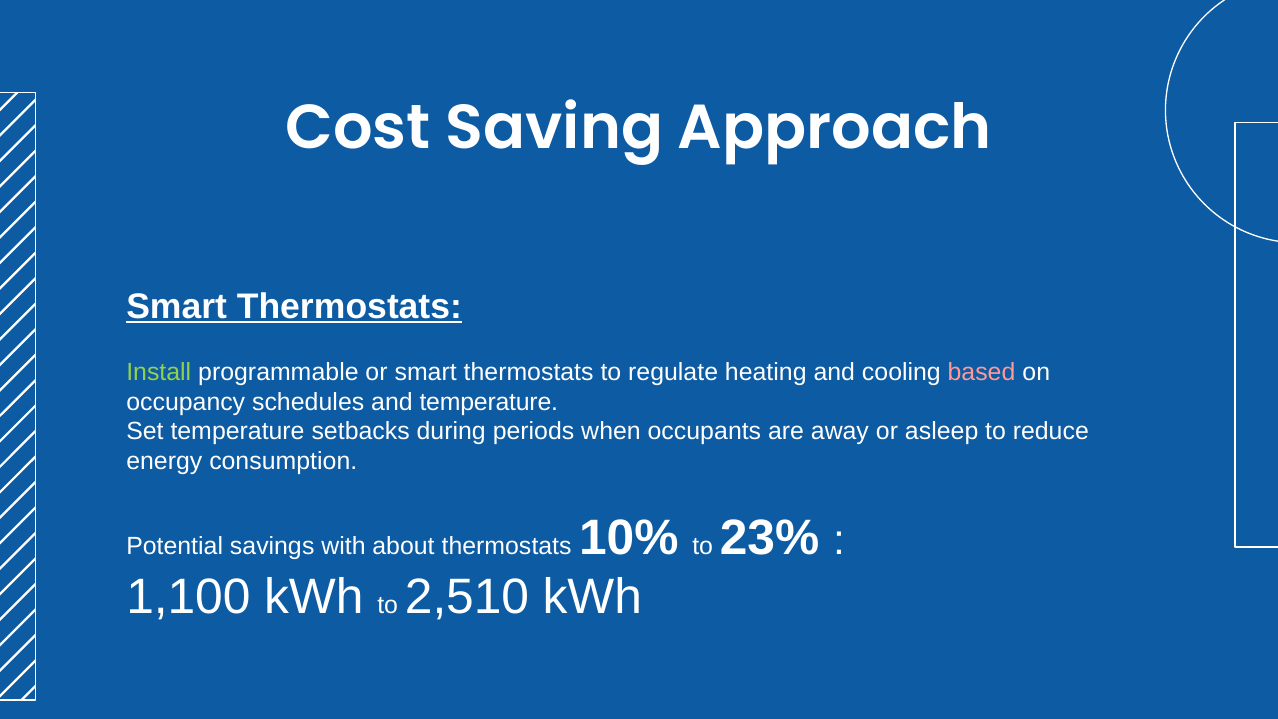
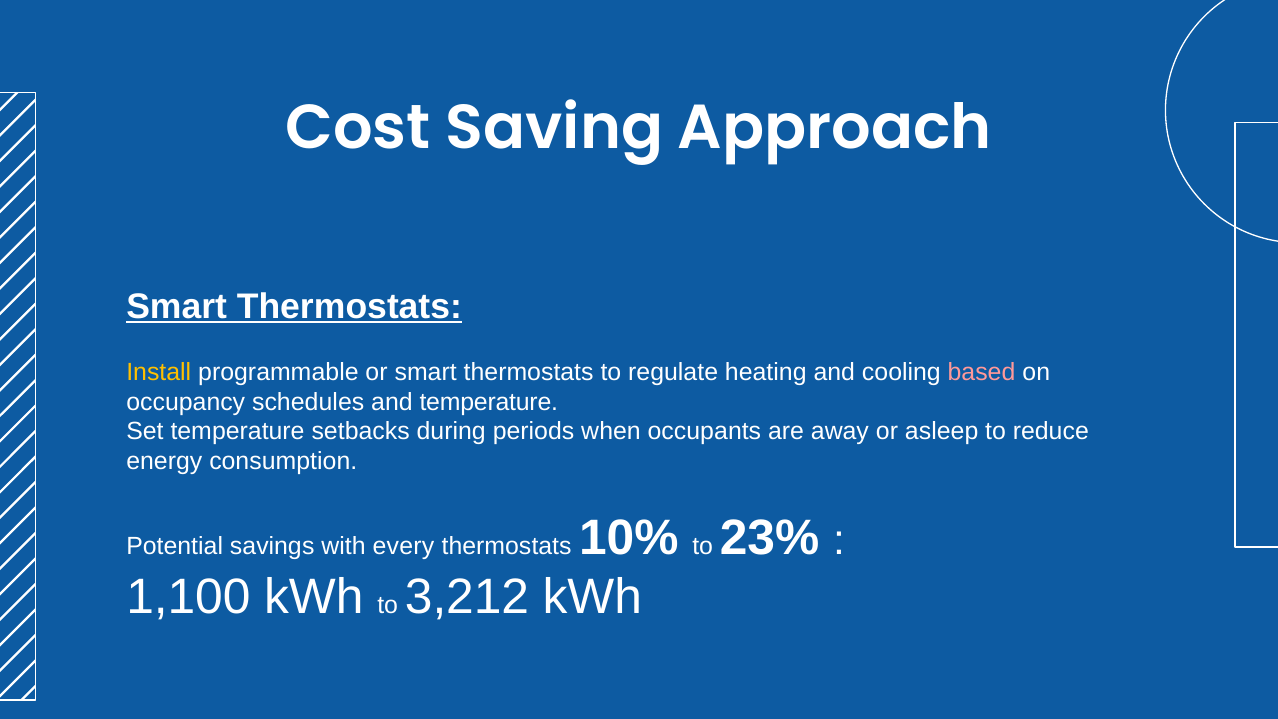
Install colour: light green -> yellow (159, 372)
about: about -> every (403, 546)
2,510: 2,510 -> 3,212 (467, 597)
